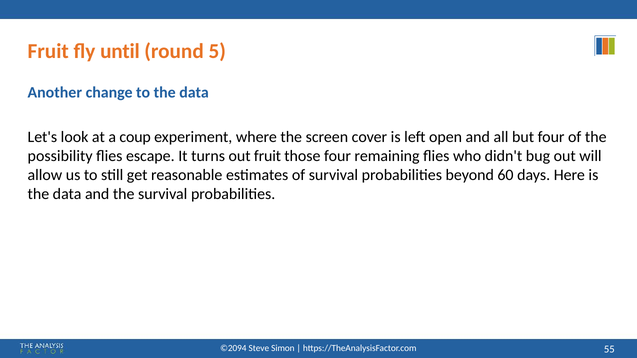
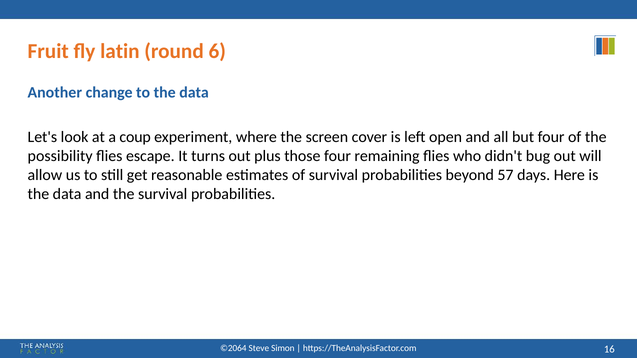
until: until -> latin (120, 51)
5: 5 -> 6 (217, 51)
out fruit: fruit -> plus (267, 156)
60: 60 -> 57 (505, 175)
©2094: ©2094 -> ©2064 (233, 349)
55: 55 -> 16 (609, 349)
